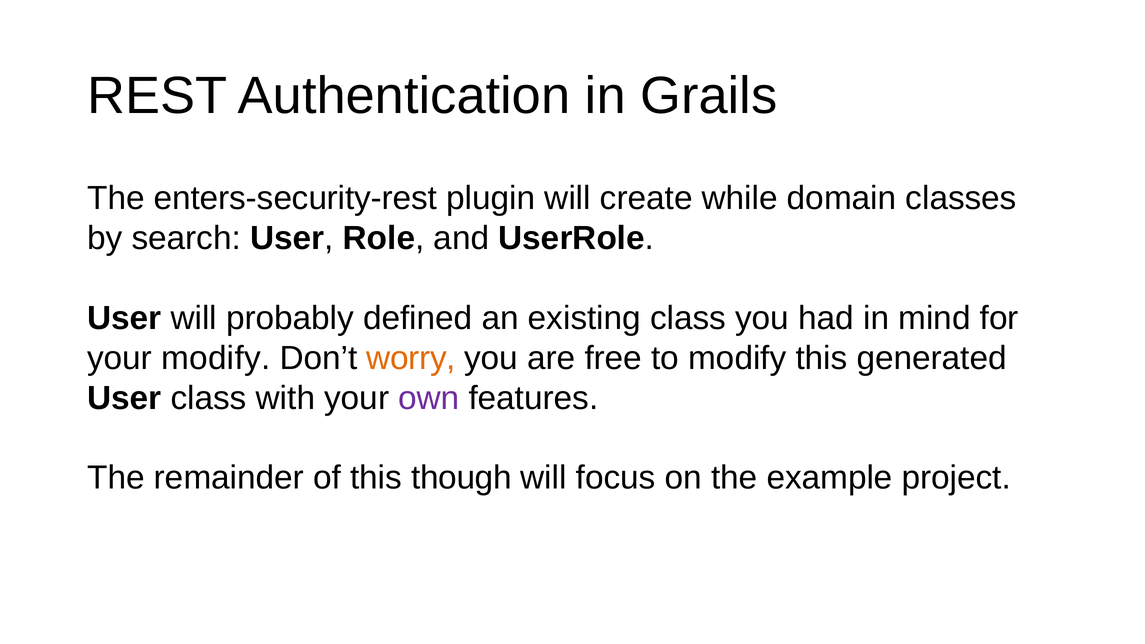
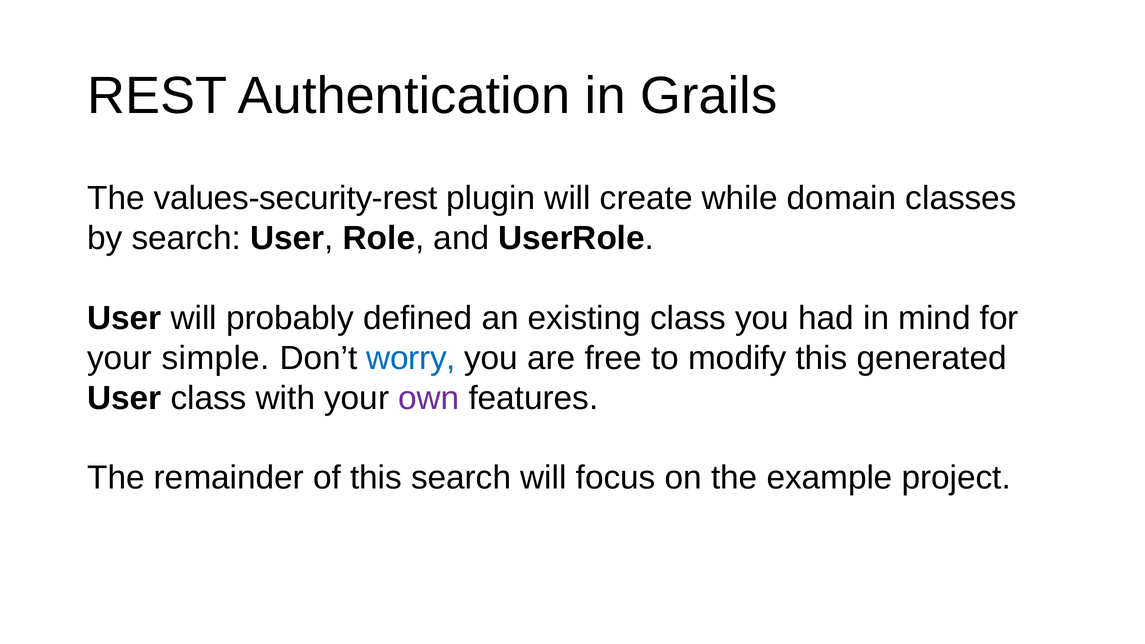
enters-security-rest: enters-security-rest -> values-security-rest (296, 198)
your modify: modify -> simple (216, 358)
worry colour: orange -> blue (411, 358)
this though: though -> search (461, 478)
